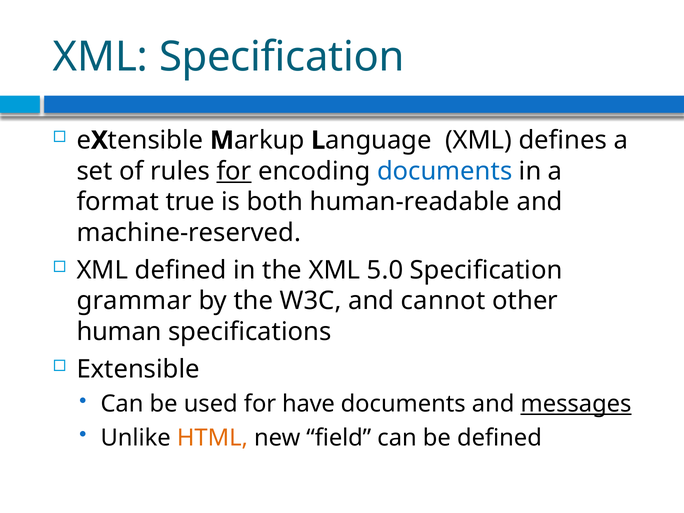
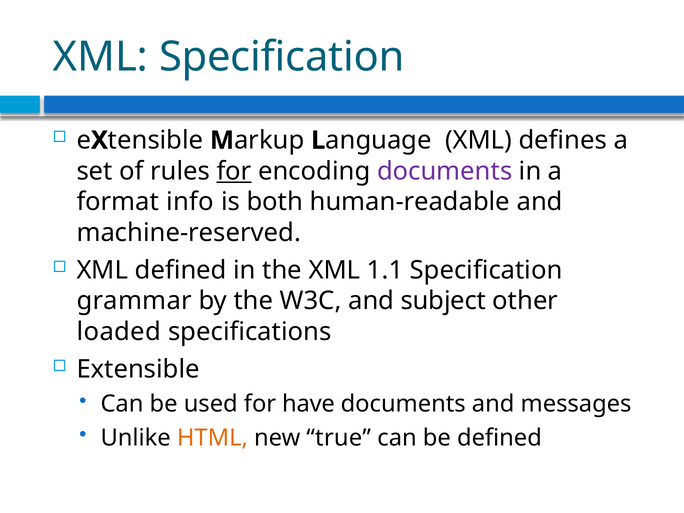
documents colour: blue -> purple (445, 171)
true: true -> info (190, 202)
5.0: 5.0 -> 1.1 (385, 270)
cannot: cannot -> subject (443, 301)
human: human -> loaded (119, 332)
messages underline: present -> none (576, 404)
field: field -> true (339, 438)
